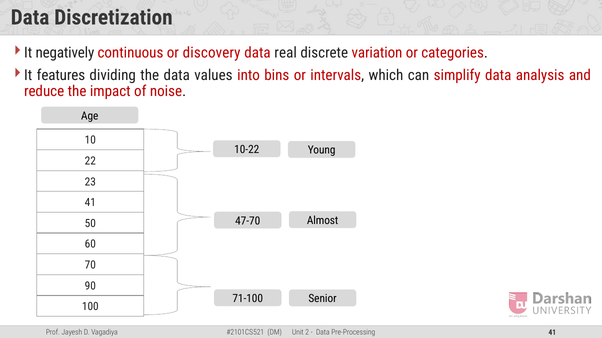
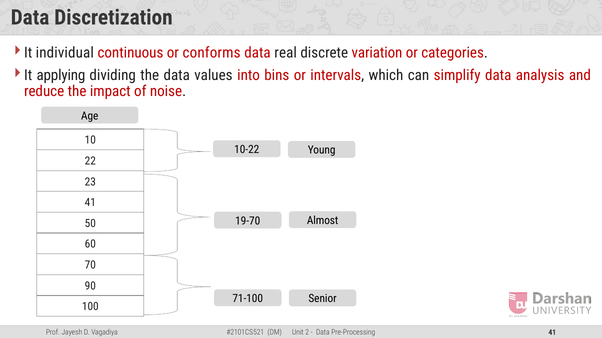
negatively: negatively -> individual (65, 53)
discovery: discovery -> conforms (212, 53)
features: features -> applying (61, 75)
47-70: 47-70 -> 19-70 (248, 221)
